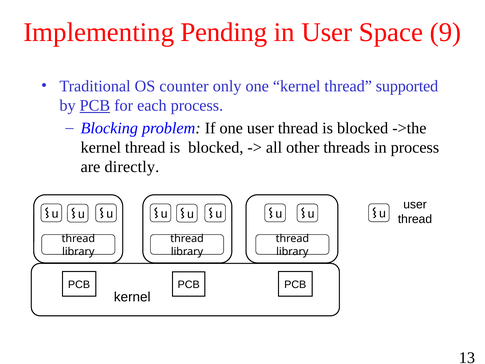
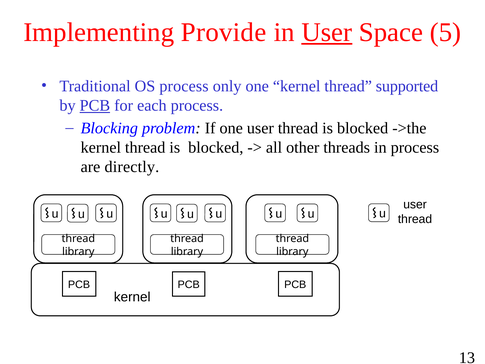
Pending: Pending -> Provide (224, 32)
User underline: none -> present (327, 32)
9: 9 -> 5 (445, 32)
OS counter: counter -> process (184, 86)
